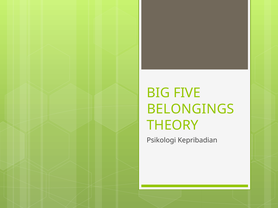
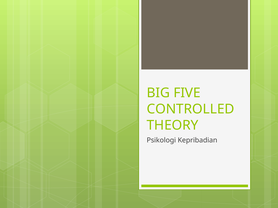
BELONGINGS: BELONGINGS -> CONTROLLED (191, 109)
